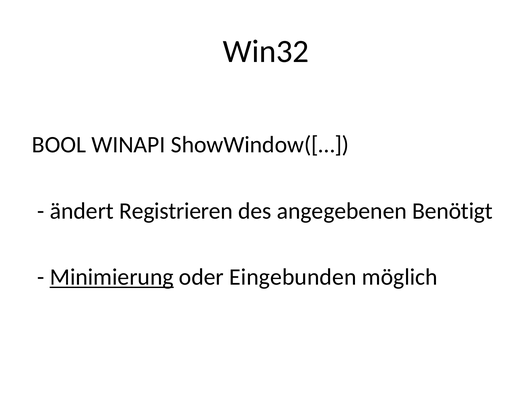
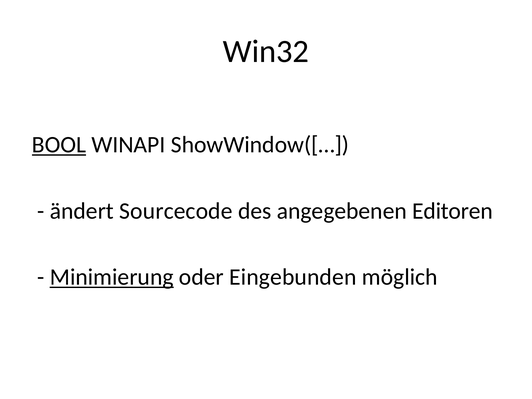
BOOL underline: none -> present (59, 145)
Registrieren: Registrieren -> Sourcecode (176, 211)
Benötigt: Benötigt -> Editoren (453, 211)
